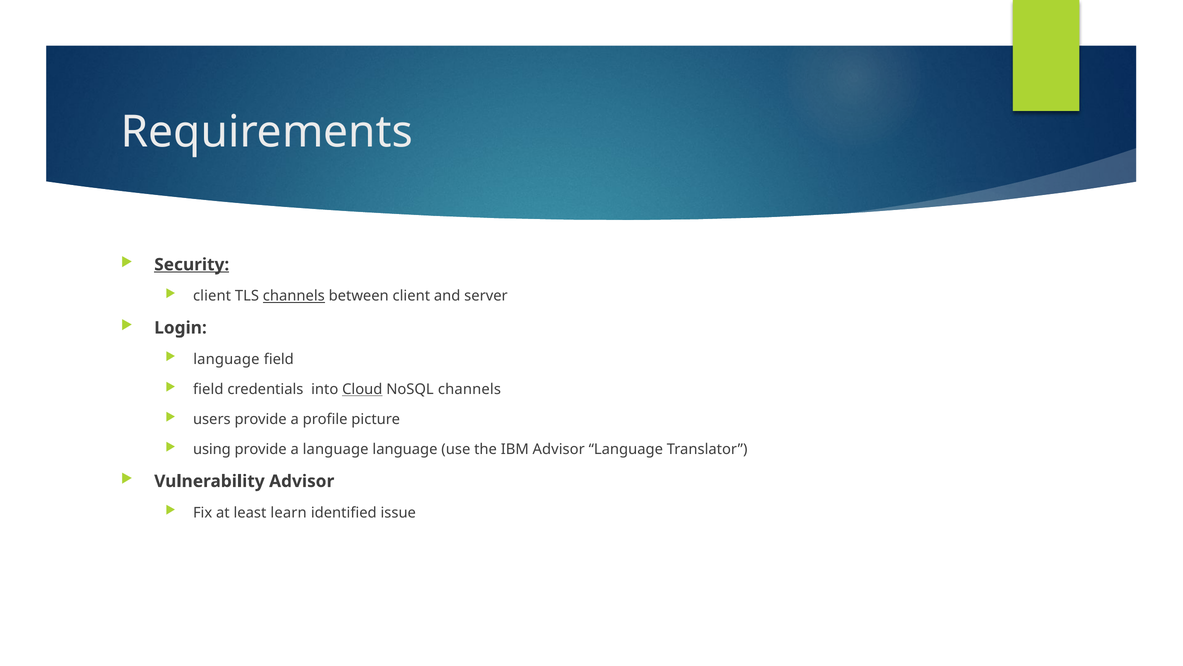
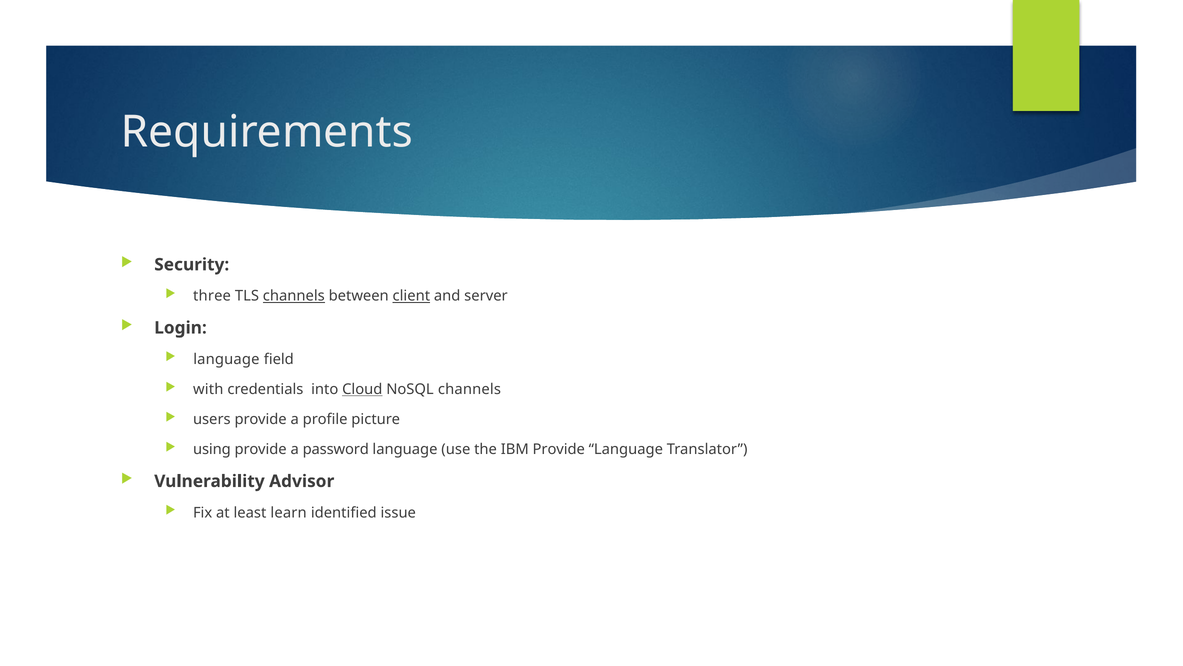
Security underline: present -> none (192, 264)
client: client -> three (212, 296)
client underline: none -> present (411, 296)
field: field -> with (208, 389)
a language: language -> password (336, 449)
IBM Advisor: Advisor -> Provide (559, 449)
